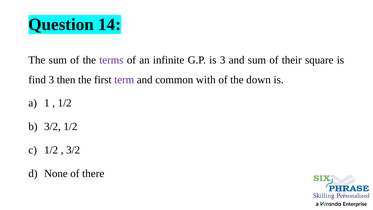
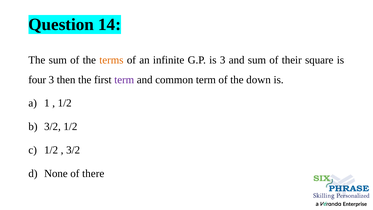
terms colour: purple -> orange (111, 60)
find: find -> four (37, 80)
common with: with -> term (206, 80)
